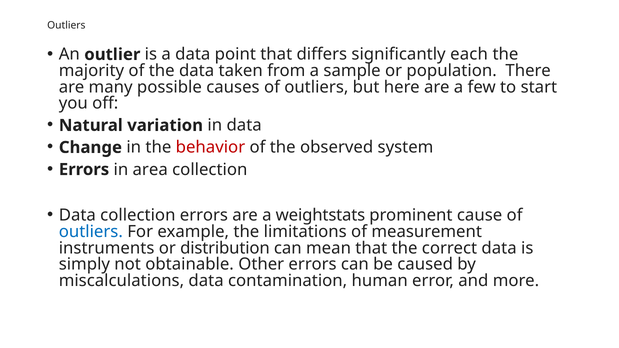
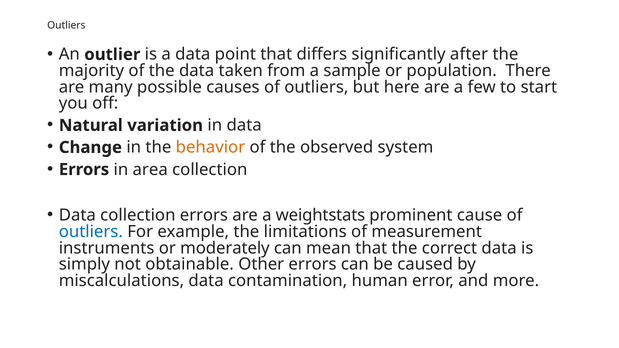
each: each -> after (469, 54)
behavior colour: red -> orange (210, 148)
distribution: distribution -> moderately (225, 248)
